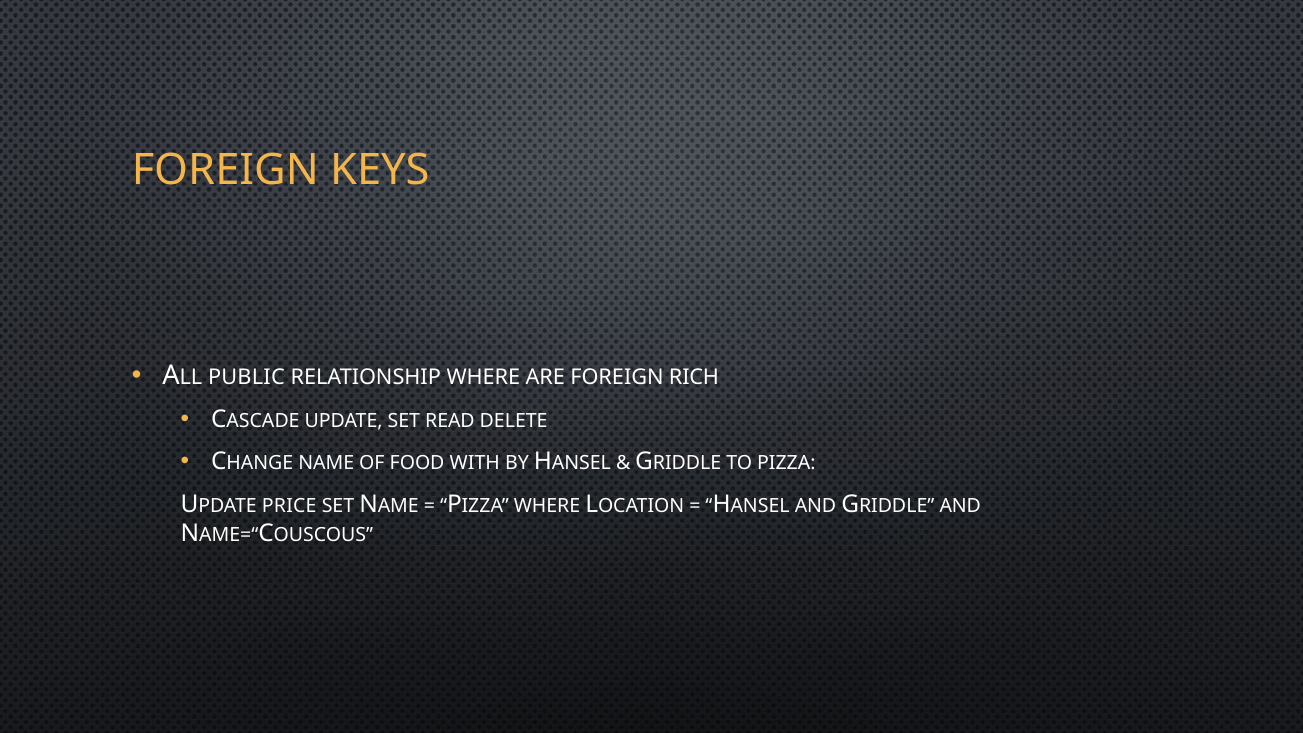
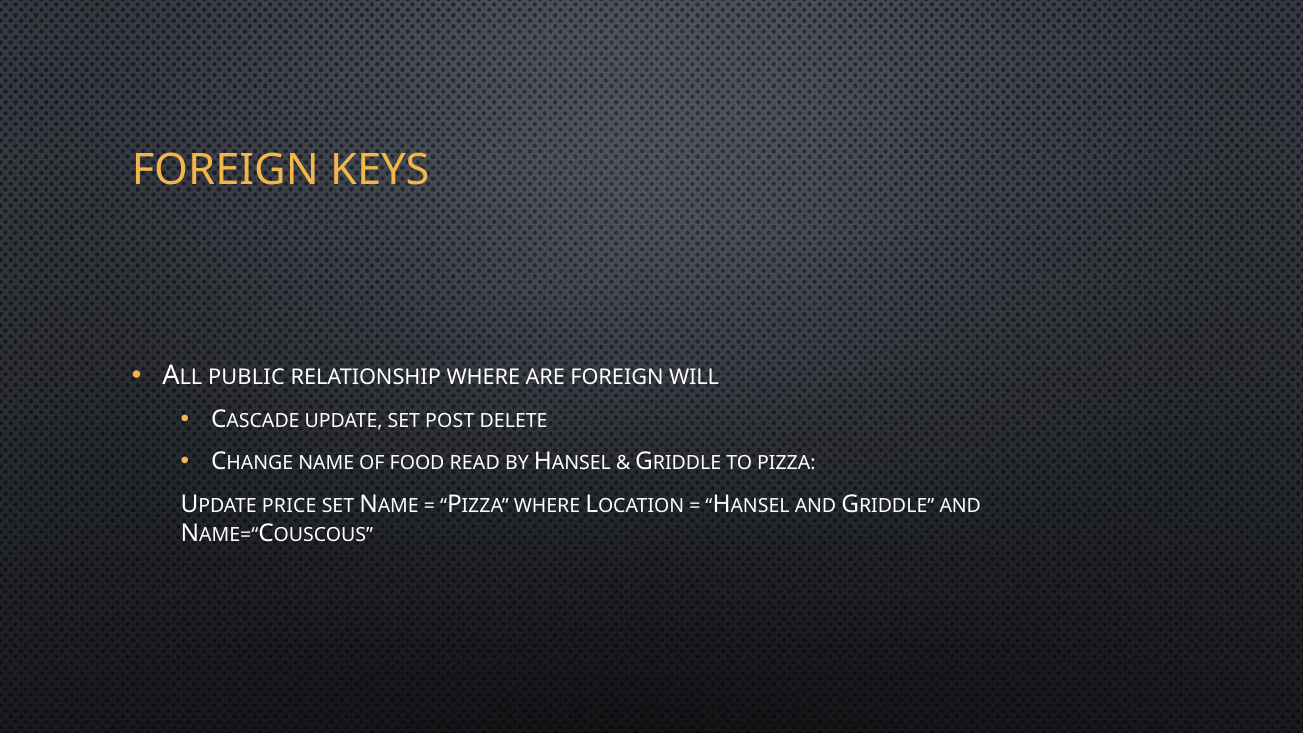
RICH: RICH -> WILL (694, 377)
READ: READ -> POST (450, 421)
WITH: WITH -> READ (475, 463)
